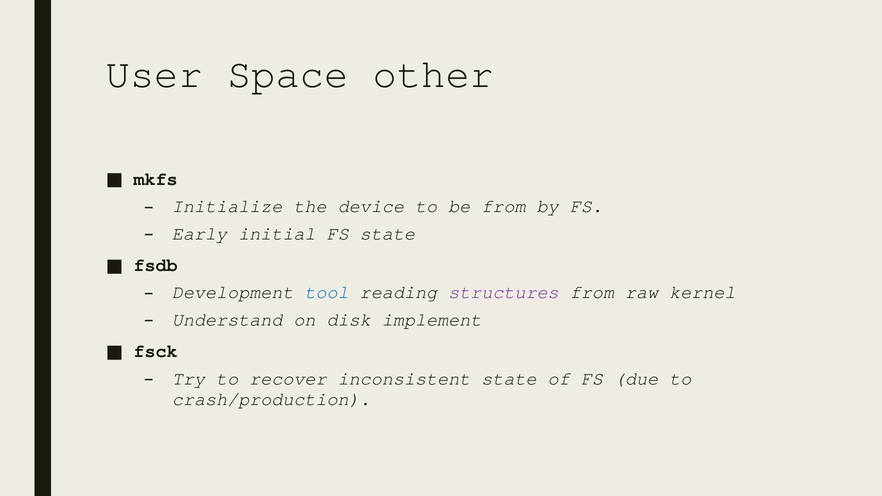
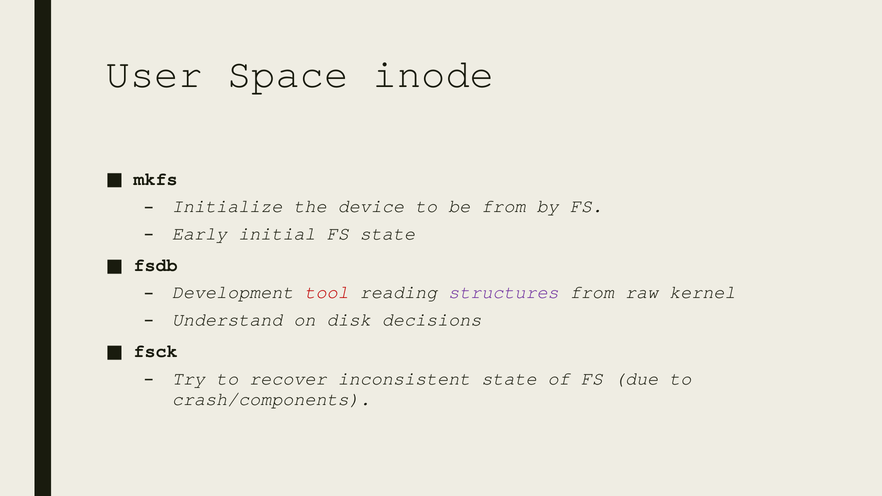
other: other -> inode (433, 74)
tool colour: blue -> red (327, 292)
implement: implement -> decisions (432, 320)
crash/production: crash/production -> crash/components (271, 399)
